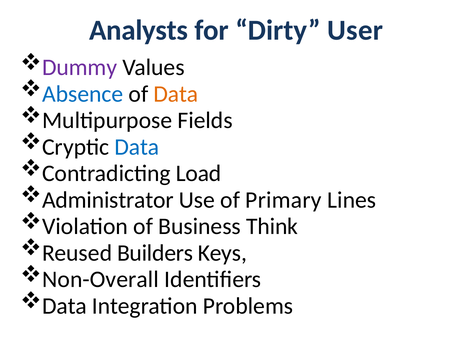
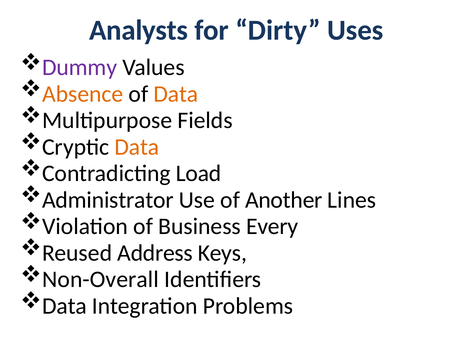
User: User -> Uses (355, 30)
Absence colour: blue -> orange (83, 94)
Data colour: blue -> orange (137, 147)
Primary: Primary -> Another (284, 200)
Think: Think -> Every (272, 226)
Builders: Builders -> Address (155, 253)
